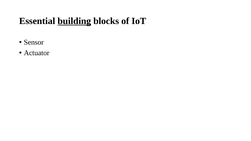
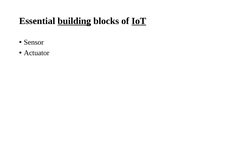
IoT underline: none -> present (139, 21)
